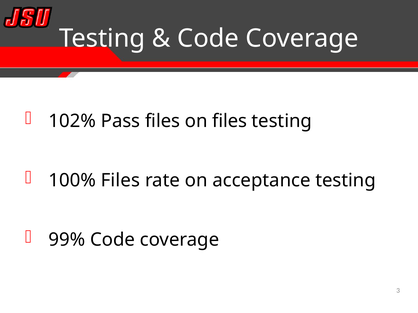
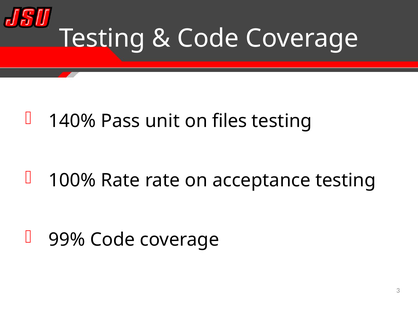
102%: 102% -> 140% (72, 121)
Pass files: files -> unit (162, 121)
100% Files: Files -> Rate (120, 181)
